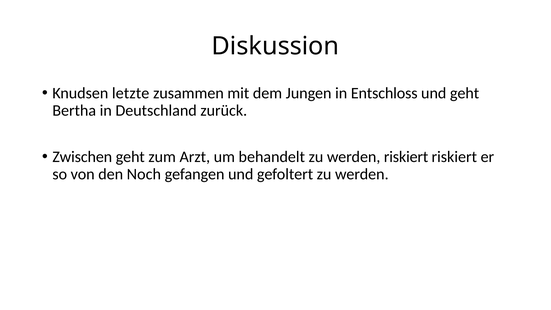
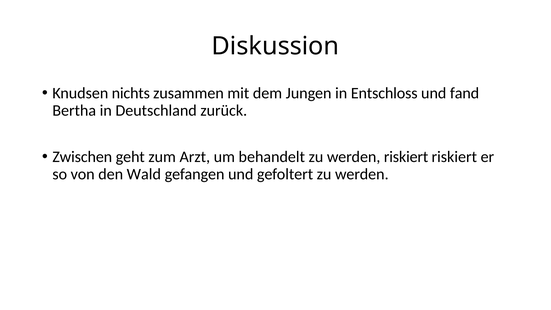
letzte: letzte -> nichts (131, 93)
und geht: geht -> fand (465, 93)
Noch: Noch -> Wald (144, 174)
